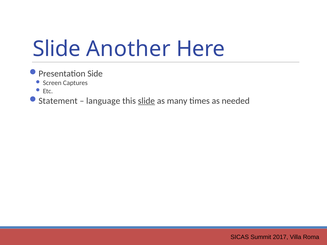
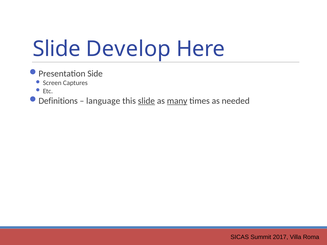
Another: Another -> Develop (128, 49)
Statement: Statement -> Definitions (58, 101)
many underline: none -> present (177, 101)
